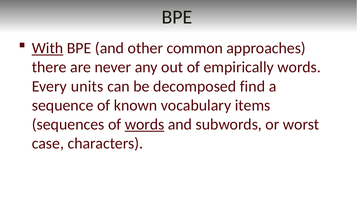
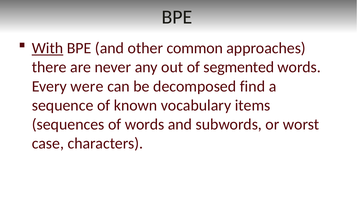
empirically: empirically -> segmented (239, 67)
units: units -> were (87, 86)
words underline: present -> none (145, 124)
